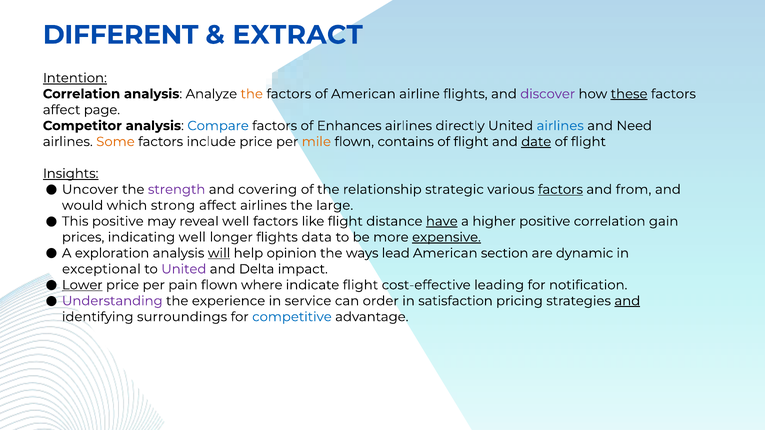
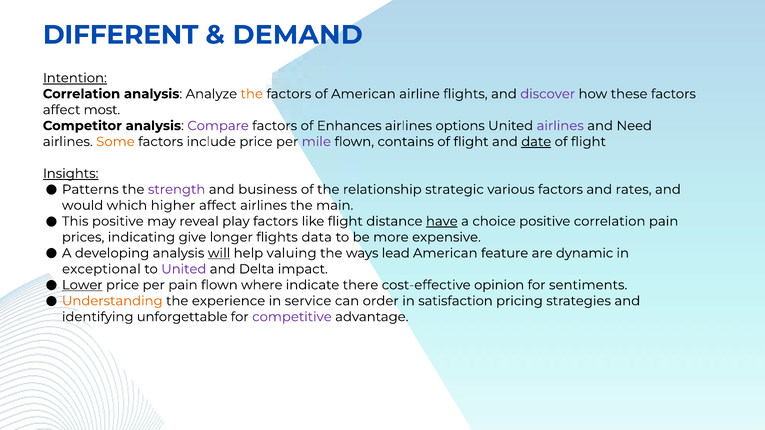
EXTRACT: EXTRACT -> DEMAND (298, 35)
these underline: present -> none (629, 94)
page: page -> most (102, 110)
Compare colour: blue -> purple (218, 126)
directly: directly -> options (460, 126)
airlines colour: blue -> purple (560, 126)
mile colour: orange -> purple (316, 142)
Uncover: Uncover -> Patterns (90, 190)
covering: covering -> business (268, 190)
factors underline: present -> none (560, 190)
from: from -> rates (634, 190)
strong: strong -> higher (173, 206)
large: large -> main (335, 206)
reveal well: well -> play (236, 221)
higher: higher -> choice (494, 221)
correlation gain: gain -> pain (664, 221)
indicating well: well -> give (192, 237)
expensive underline: present -> none (446, 237)
exploration: exploration -> developing (112, 253)
opinion: opinion -> valuing (292, 253)
section: section -> feature (505, 253)
indicate flight: flight -> there (361, 285)
leading: leading -> opinion (499, 285)
notification: notification -> sentiments (588, 285)
Understanding colour: purple -> orange (112, 301)
and underline: present -> none (627, 301)
surroundings: surroundings -> unforgettable (182, 317)
competitive colour: blue -> purple (292, 317)
